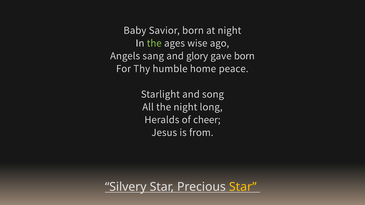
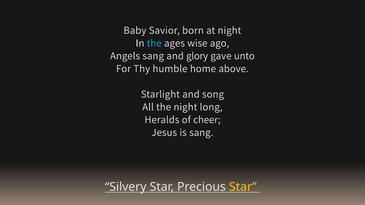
the colour: light green -> light blue (154, 43)
gave born: born -> unto (244, 56)
peace: peace -> above (234, 69)
is from: from -> sang (201, 133)
